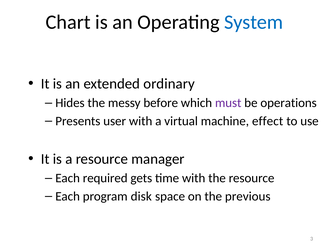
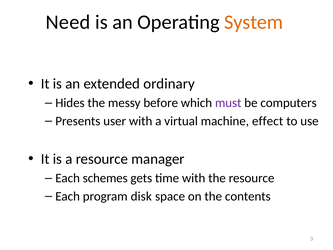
Chart: Chart -> Need (68, 22)
System colour: blue -> orange (254, 22)
operations: operations -> computers (289, 103)
required: required -> schemes (105, 178)
previous: previous -> contents (248, 196)
